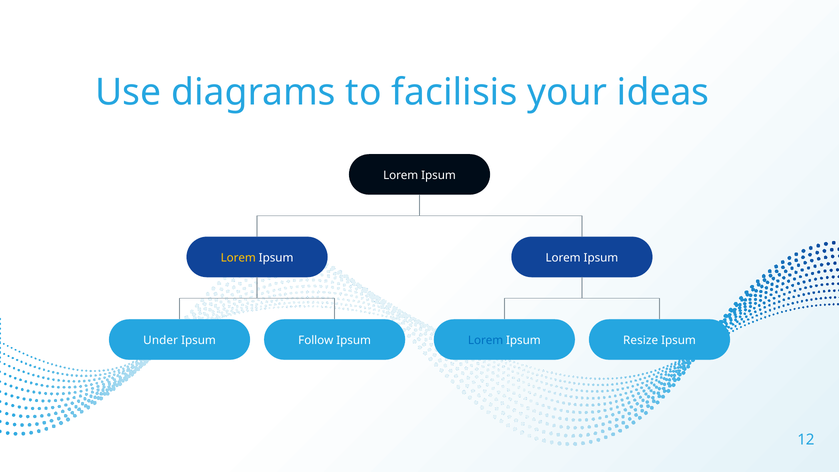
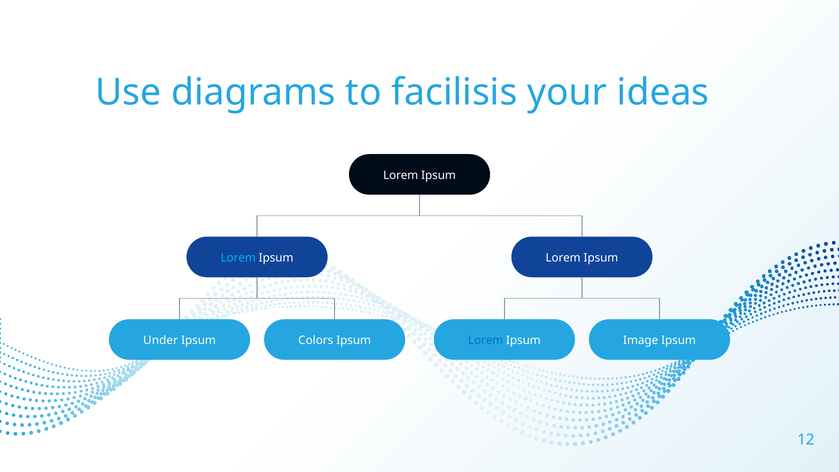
Lorem colour: yellow -> light blue (238, 258)
Follow: Follow -> Colors (316, 340)
Resize: Resize -> Image (641, 340)
